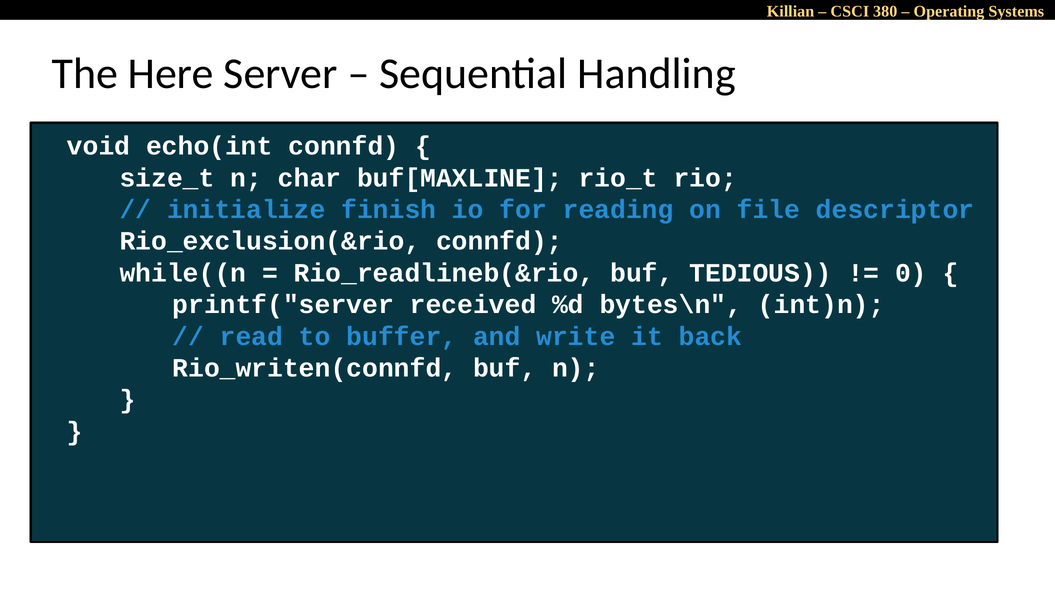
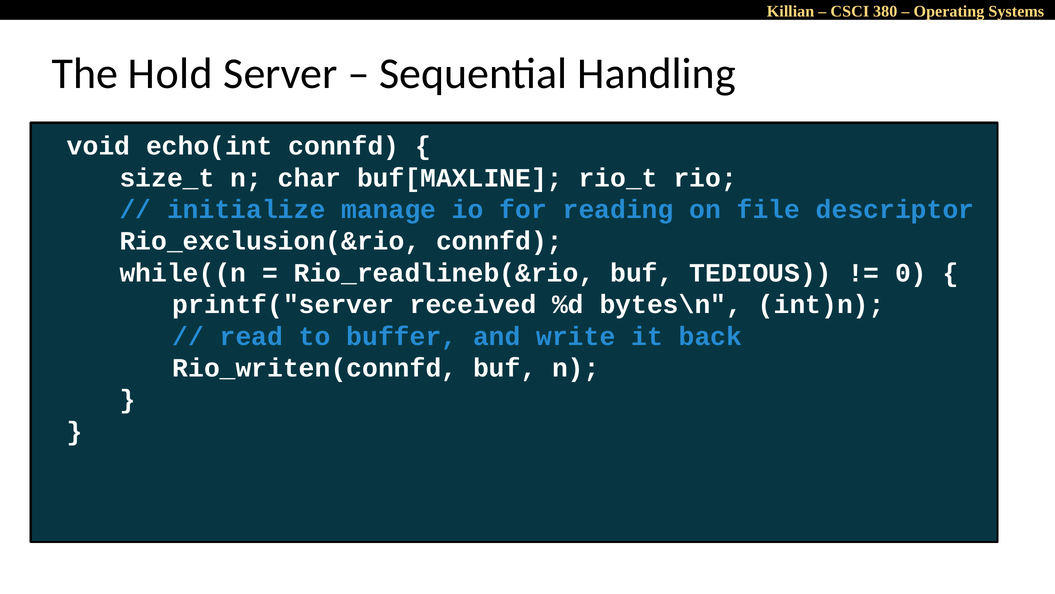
Here: Here -> Hold (170, 74)
finish: finish -> manage (389, 209)
